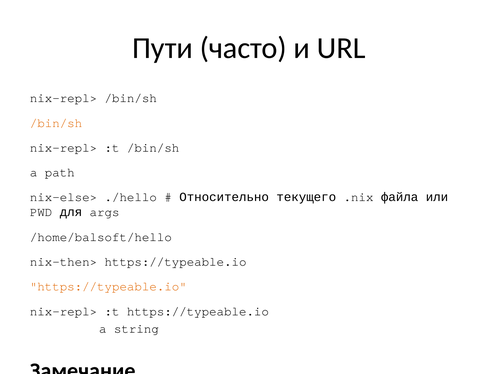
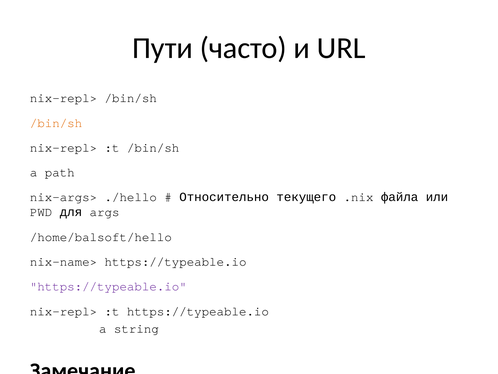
nix-else>: nix-else> -> nix-args> (63, 197)
nix-then>: nix-then> -> nix-name> (63, 261)
https://typeable.io colour: orange -> purple (108, 286)
